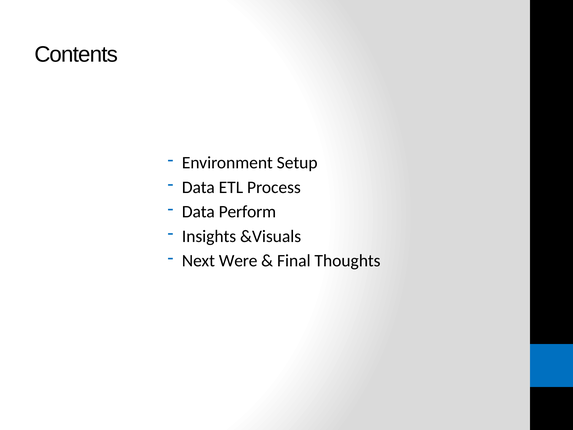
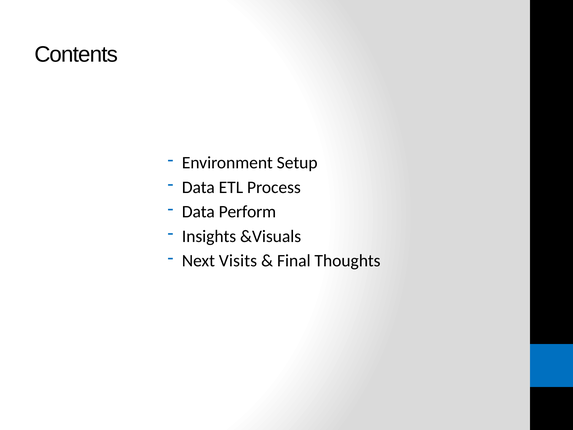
Were: Were -> Visits (238, 261)
